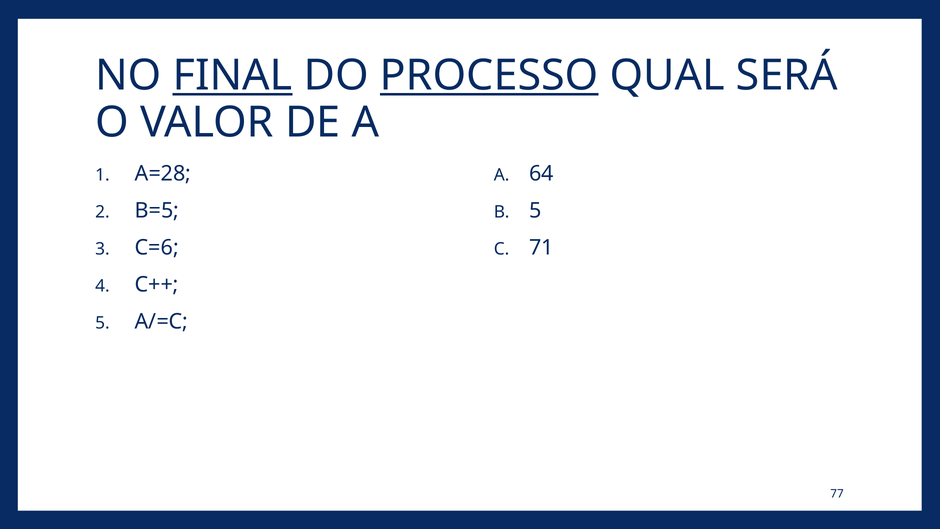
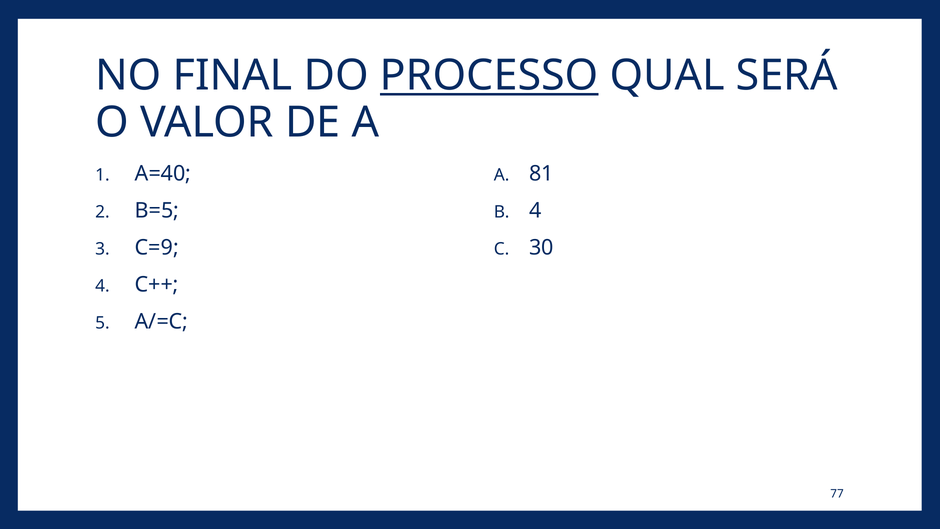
FINAL underline: present -> none (233, 76)
A=28: A=28 -> A=40 (163, 174)
64: 64 -> 81 (541, 174)
5: 5 -> 4 (535, 211)
C=6: C=6 -> C=9 (157, 248)
71: 71 -> 30 (541, 248)
